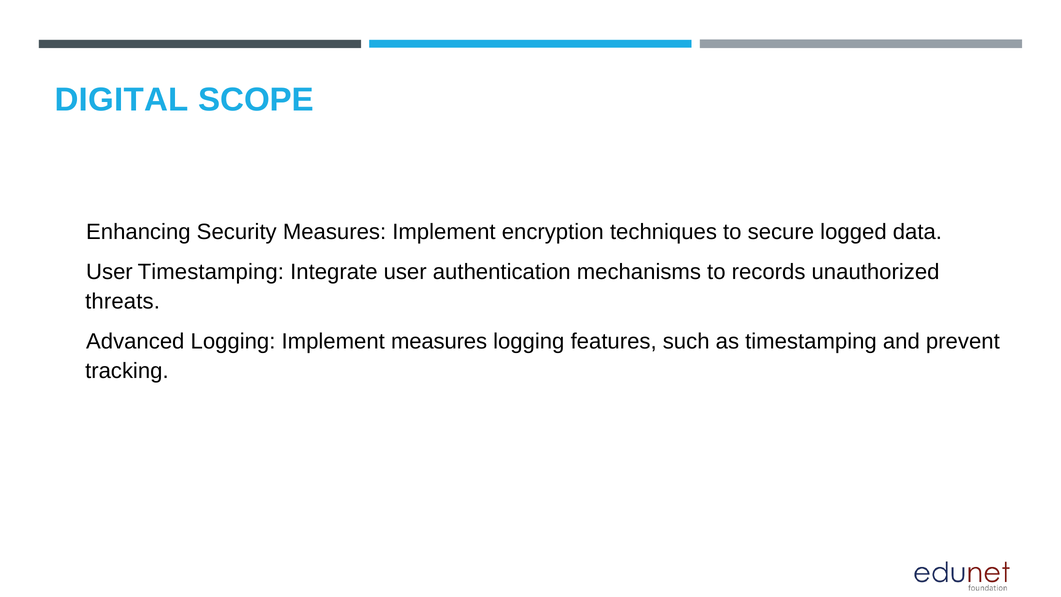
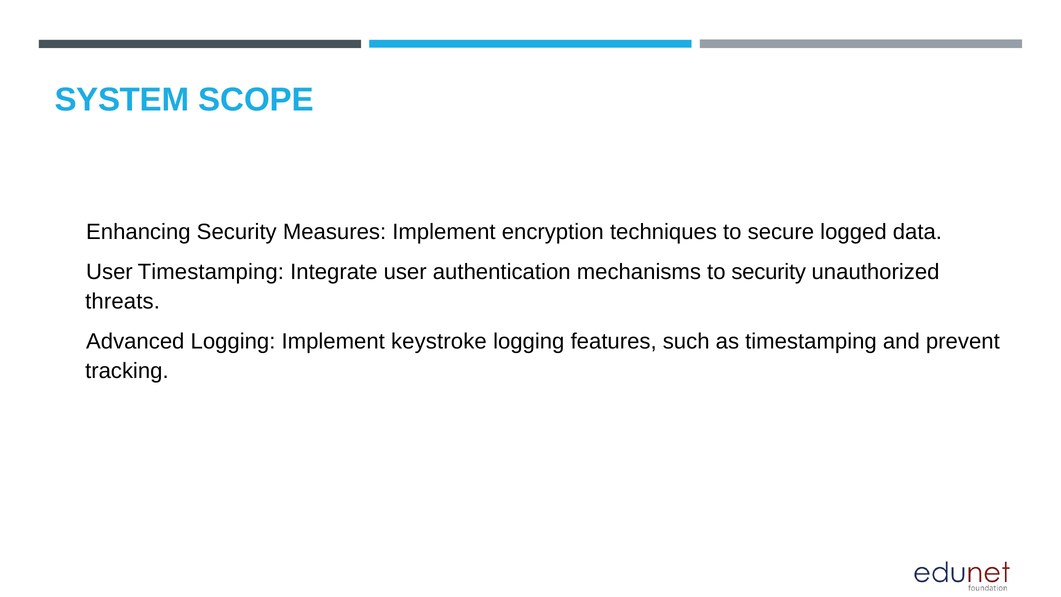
DIGITAL: DIGITAL -> SYSTEM (122, 100)
to records: records -> security (769, 272)
Implement measures: measures -> keystroke (439, 342)
